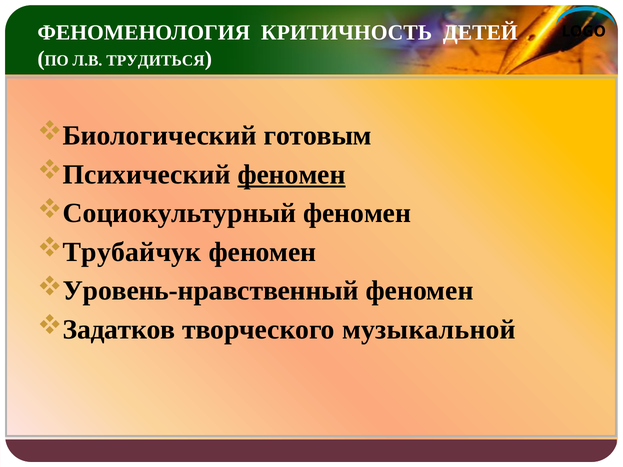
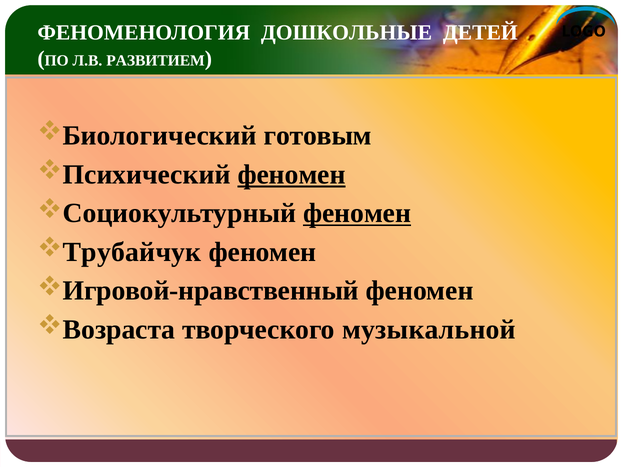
КРИТИЧНОСТЬ: КРИТИЧНОСТЬ -> ДОШКОЛЬНЫЕ (347, 33)
ТРУДИТЬСЯ: ТРУДИТЬСЯ -> РАЗВИТИЕМ (156, 61)
феномен underline: none -> present (357, 213)
Уровень-нравственный: Уровень-нравственный -> Игровой-нравственный (211, 291)
Задатков: Задатков -> Возраста (119, 330)
